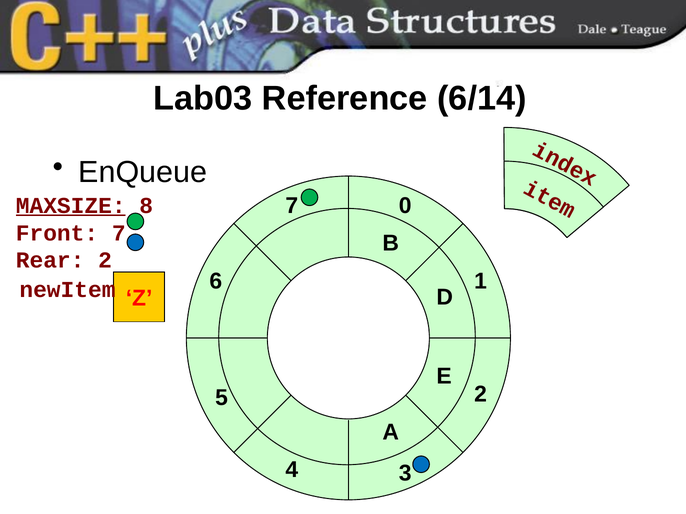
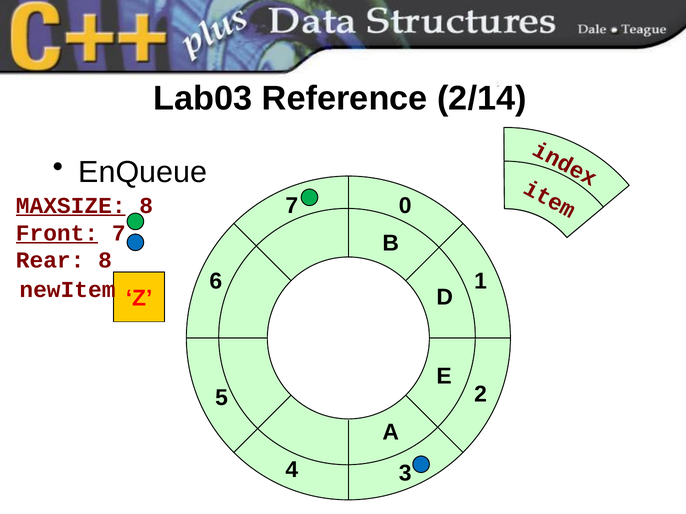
6/14: 6/14 -> 2/14 (482, 98)
Front underline: none -> present (57, 233)
Rear 2: 2 -> 8 (105, 261)
